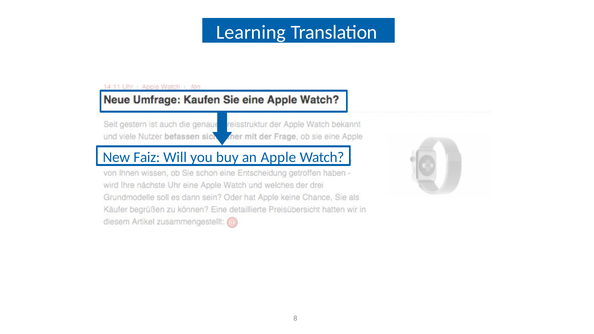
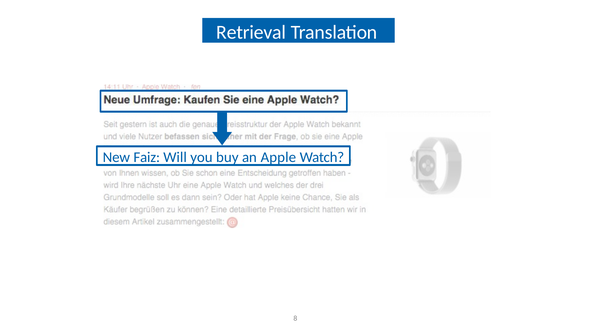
Learning: Learning -> Retrieval (251, 32)
